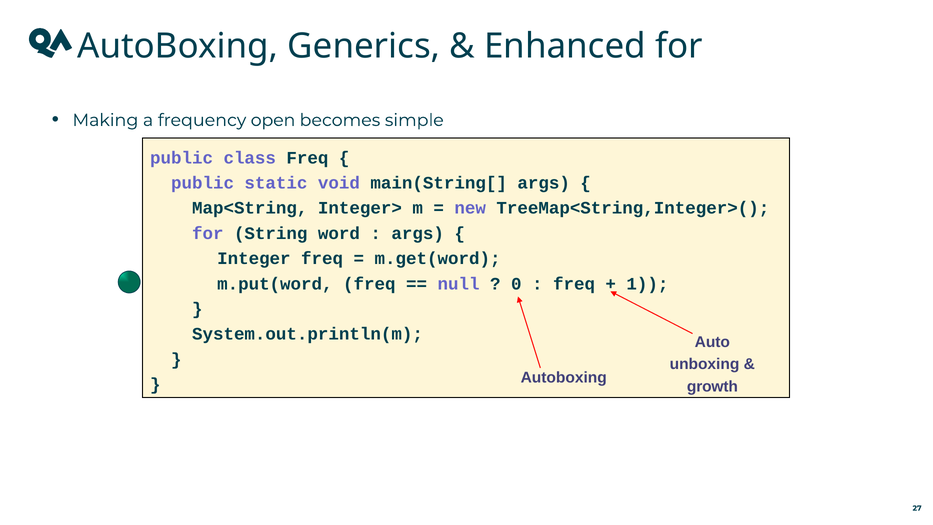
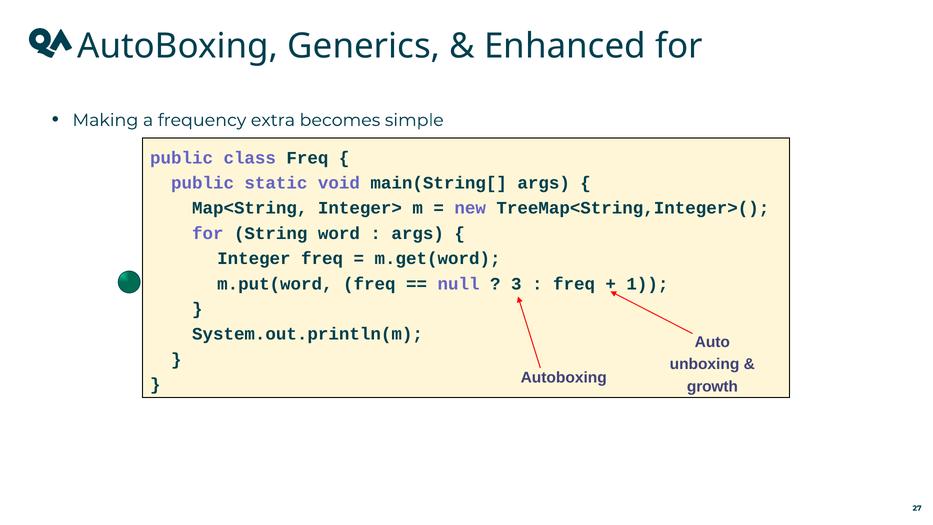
open: open -> extra (273, 120)
0: 0 -> 3 (516, 284)
